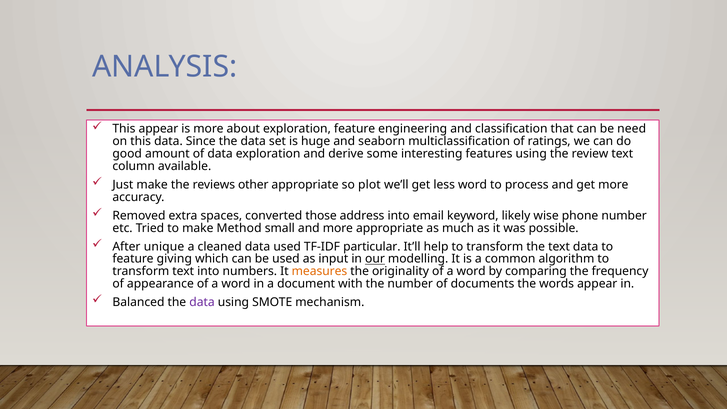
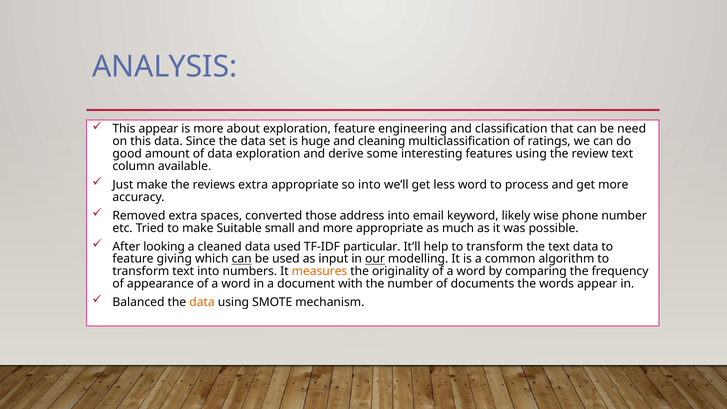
seaborn: seaborn -> cleaning (382, 141)
reviews other: other -> extra (253, 185)
so plot: plot -> into (369, 185)
Method: Method -> Suitable (239, 228)
unique: unique -> looking (164, 247)
can underline: none -> present (242, 259)
data colour: purple -> orange (202, 302)
